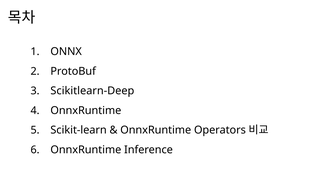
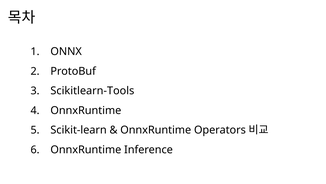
Scikitlearn-Deep: Scikitlearn-Deep -> Scikitlearn-Tools (92, 91)
